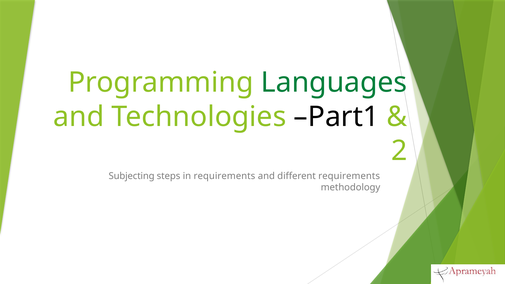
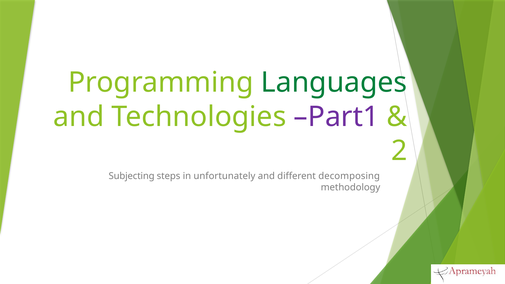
Part1 colour: black -> purple (336, 117)
in requirements: requirements -> unfortunately (224, 176)
different requirements: requirements -> decomposing (349, 176)
